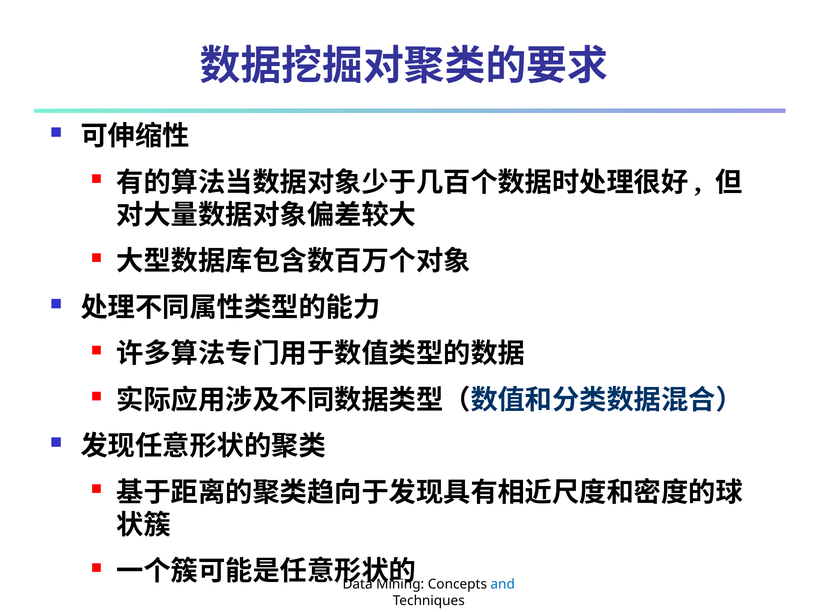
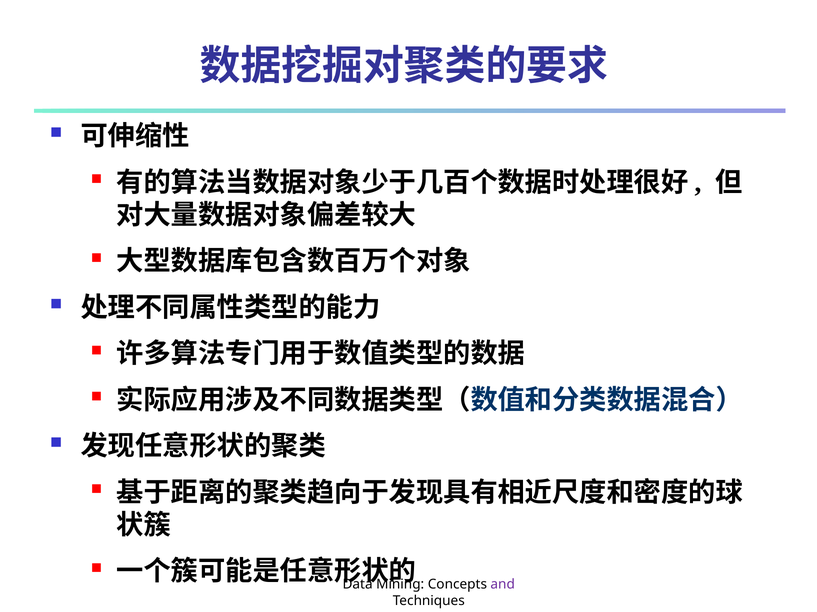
and colour: blue -> purple (503, 585)
